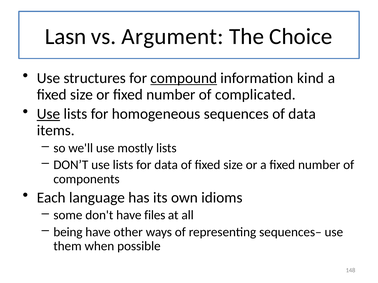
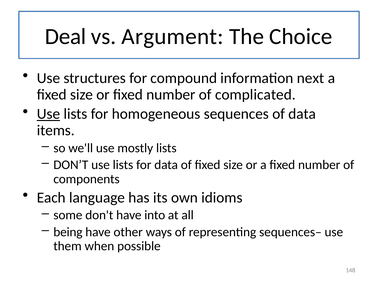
Lasn: Lasn -> Deal (66, 37)
compound underline: present -> none (184, 78)
kind: kind -> next (311, 78)
files: files -> into (155, 216)
